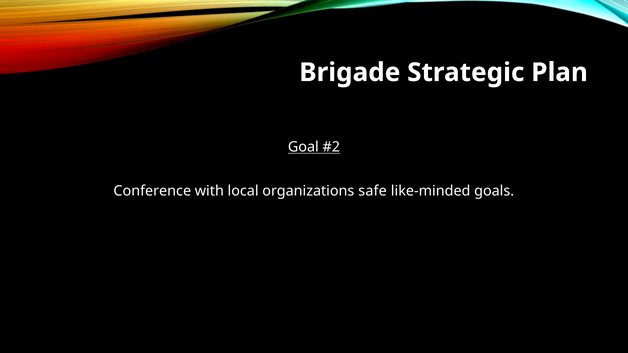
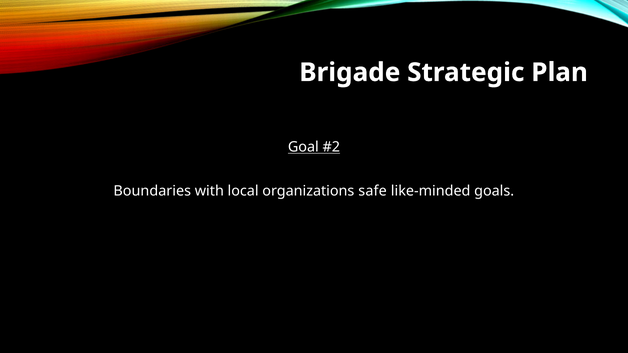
Conference: Conference -> Boundaries (152, 191)
